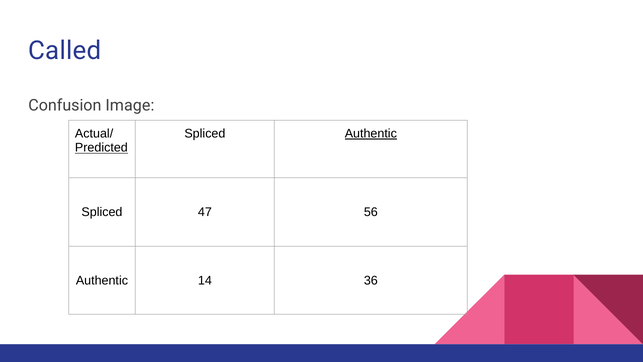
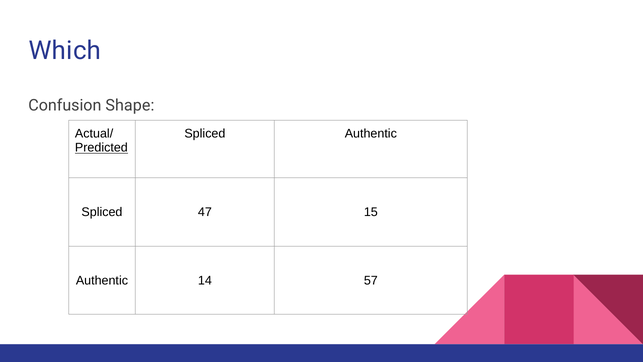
Called: Called -> Which (65, 51)
Image: Image -> Shape (130, 105)
Authentic underline: present -> none (371, 134)
56: 56 -> 15 (371, 212)
36: 36 -> 57 (371, 280)
